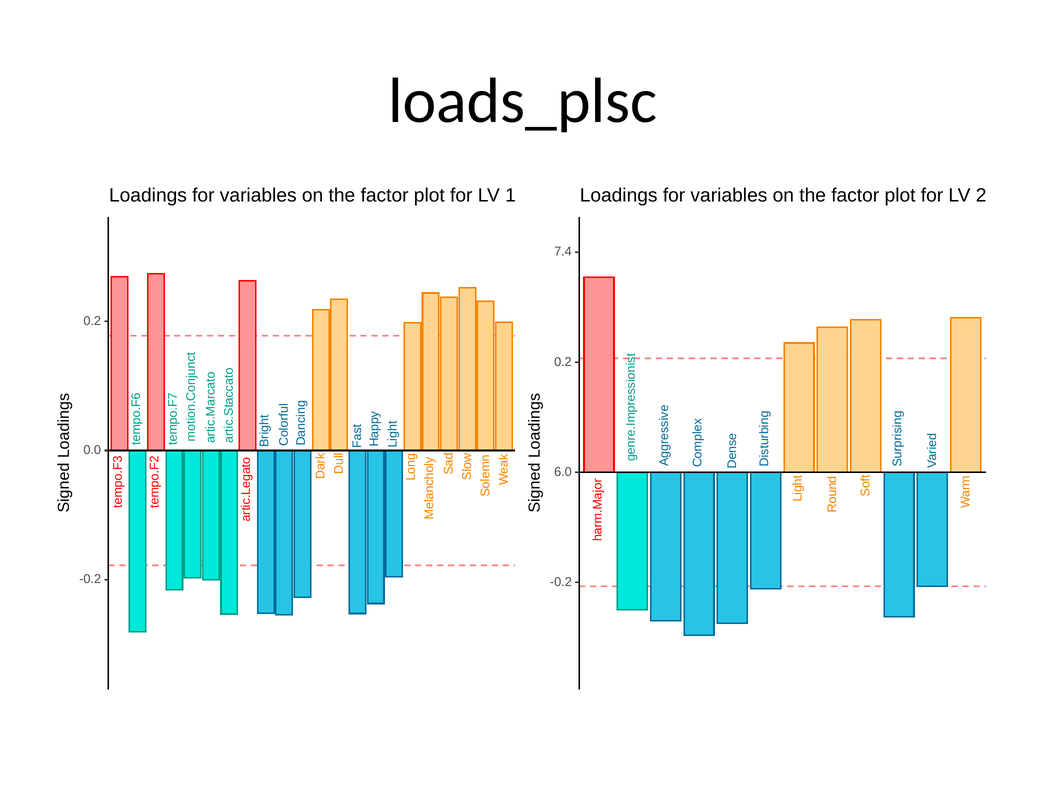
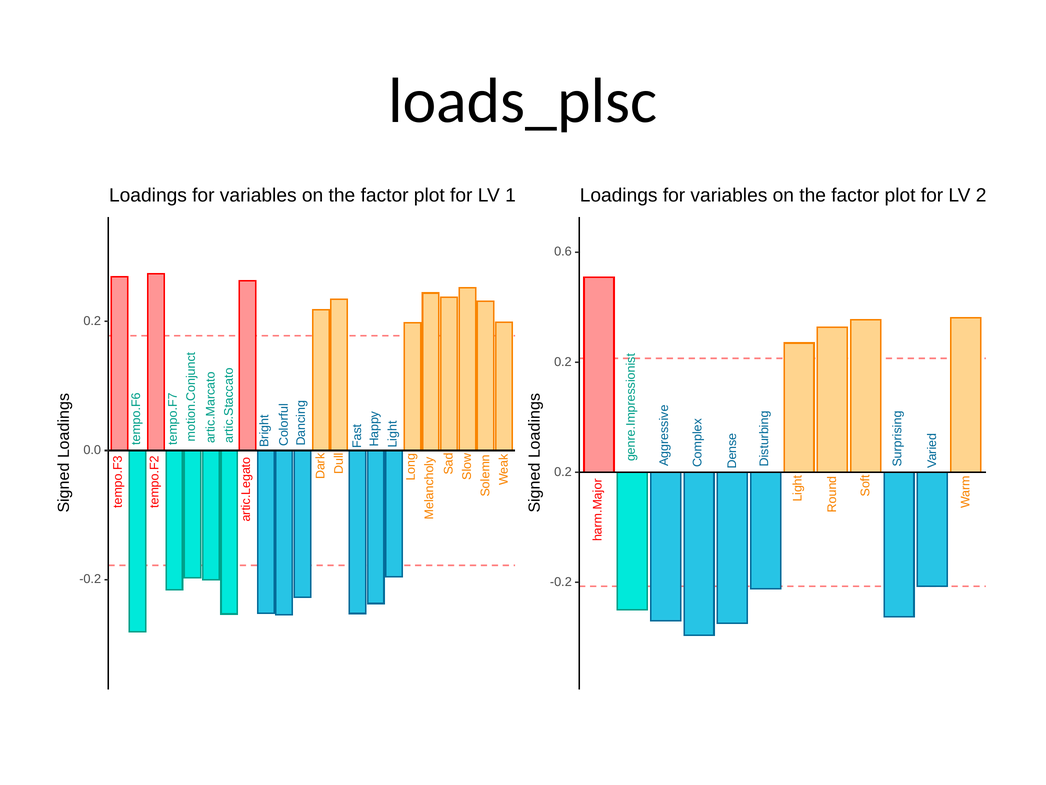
7.4: 7.4 -> 0.6 (563, 252)
6.0: 6.0 -> 0.2 (563, 472)
